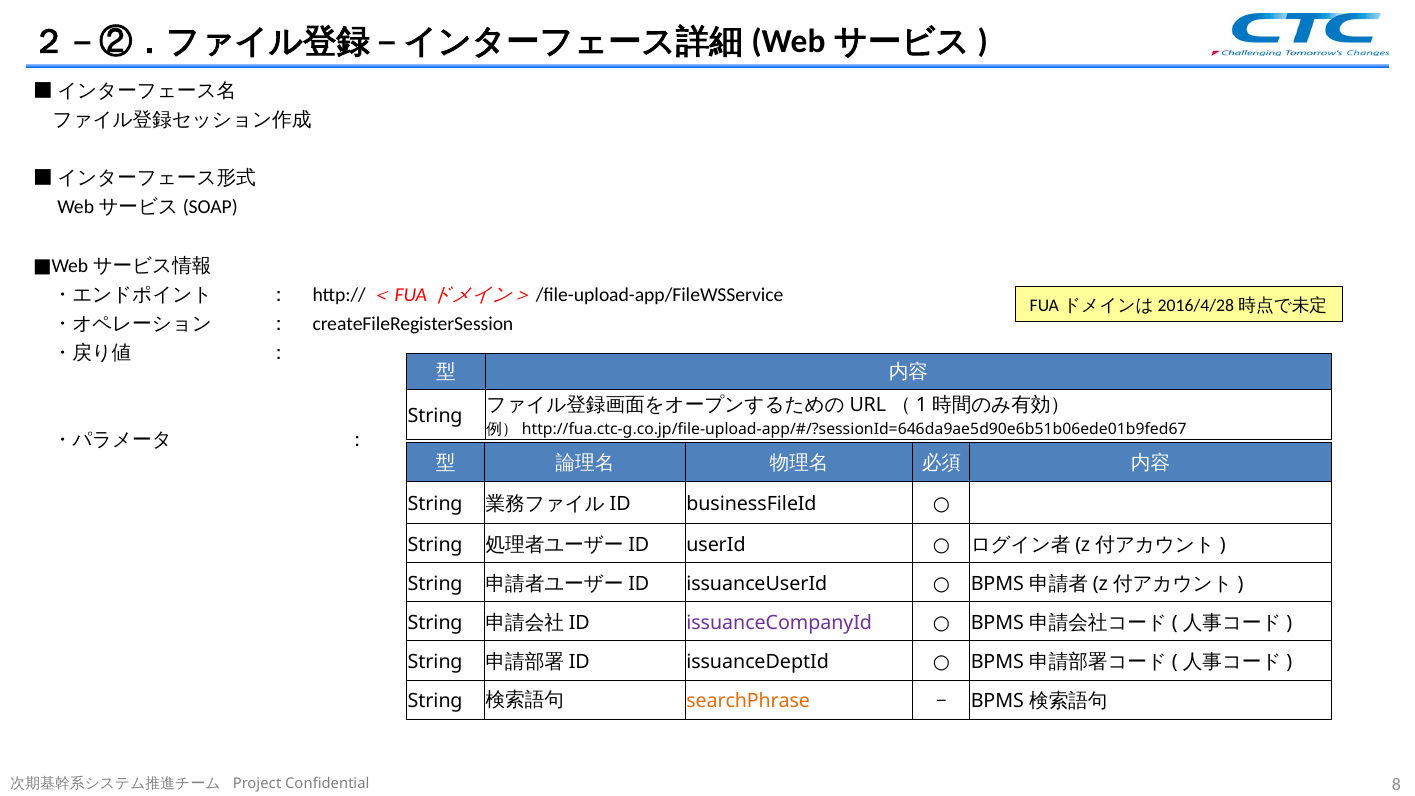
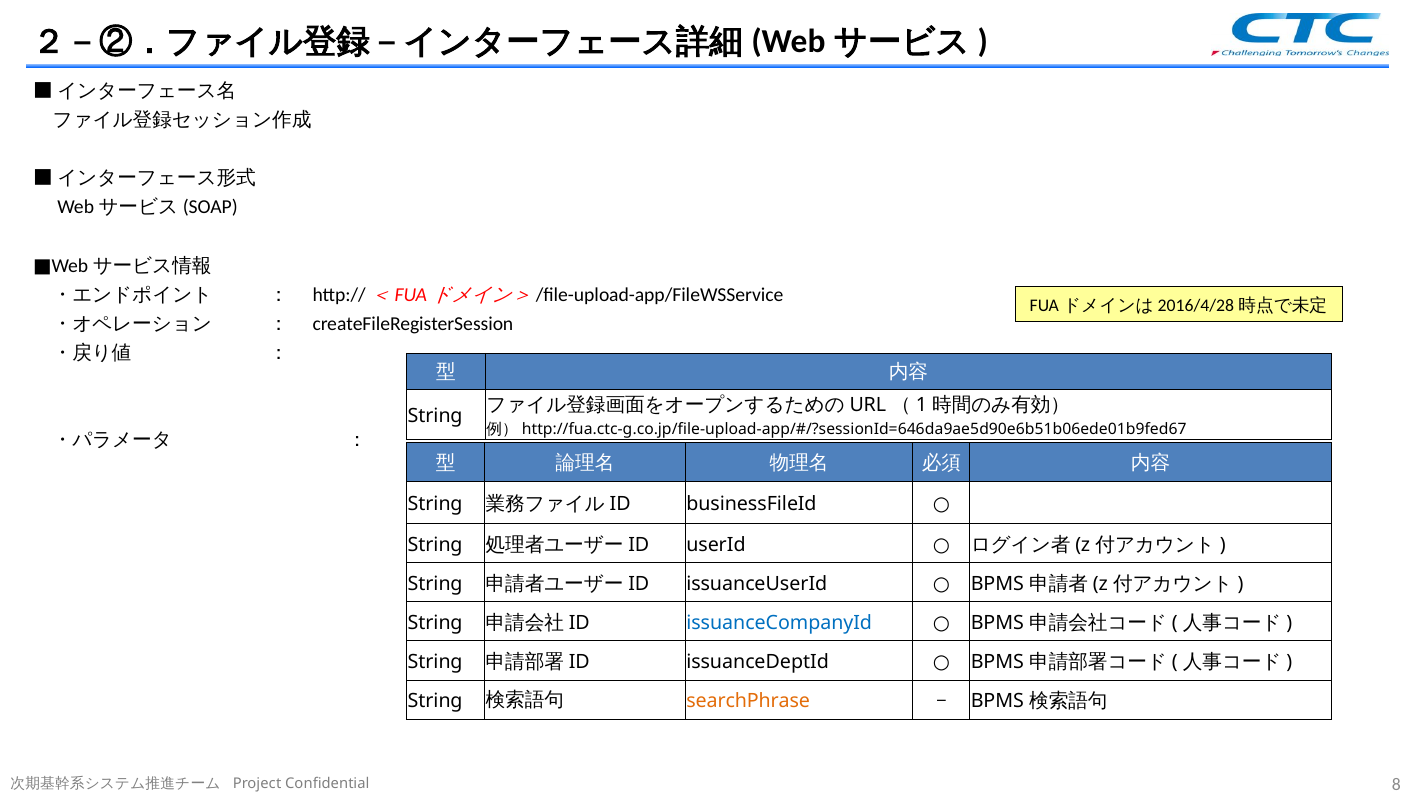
issuanceCompanyId colour: purple -> blue (779, 623)
